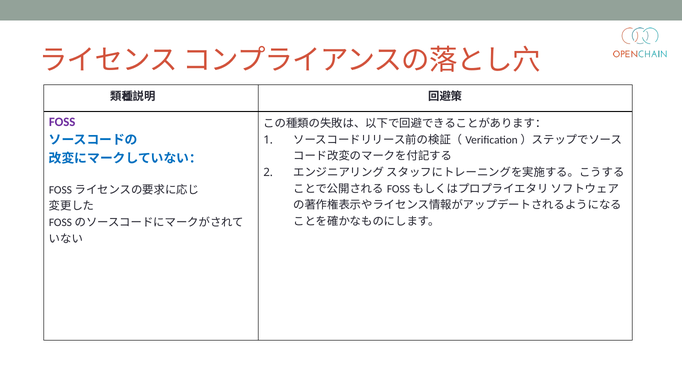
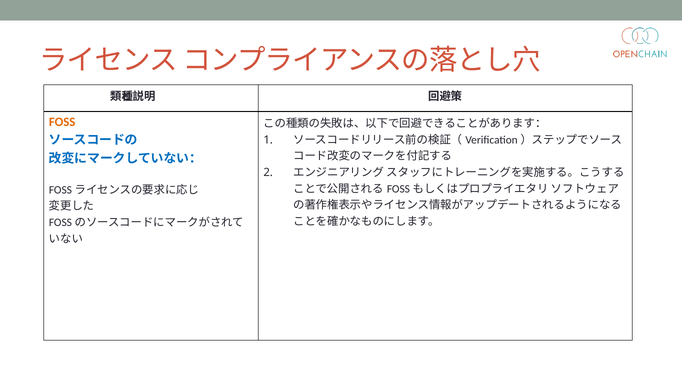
FOSS colour: purple -> orange (62, 122)
